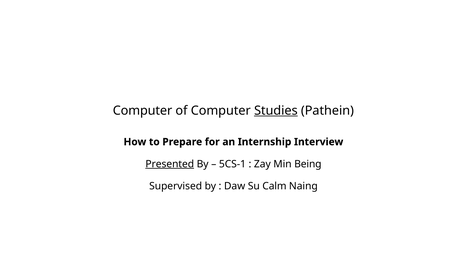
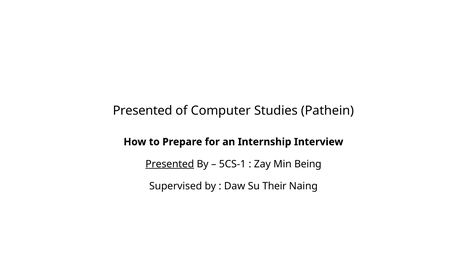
Computer: Computer -> Presented (143, 110)
Studies underline: present -> none (276, 110)
Calm: Calm -> Their (274, 186)
